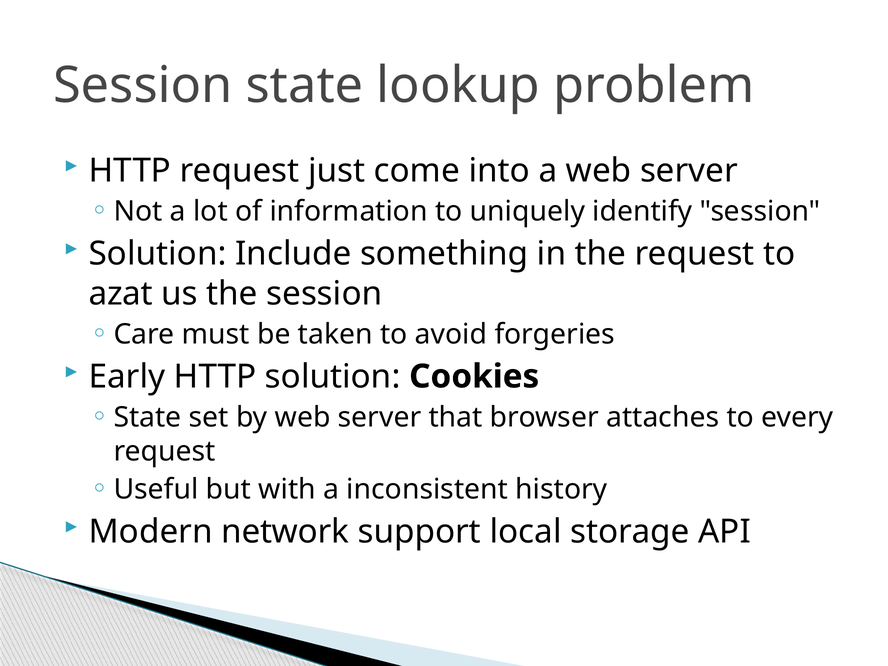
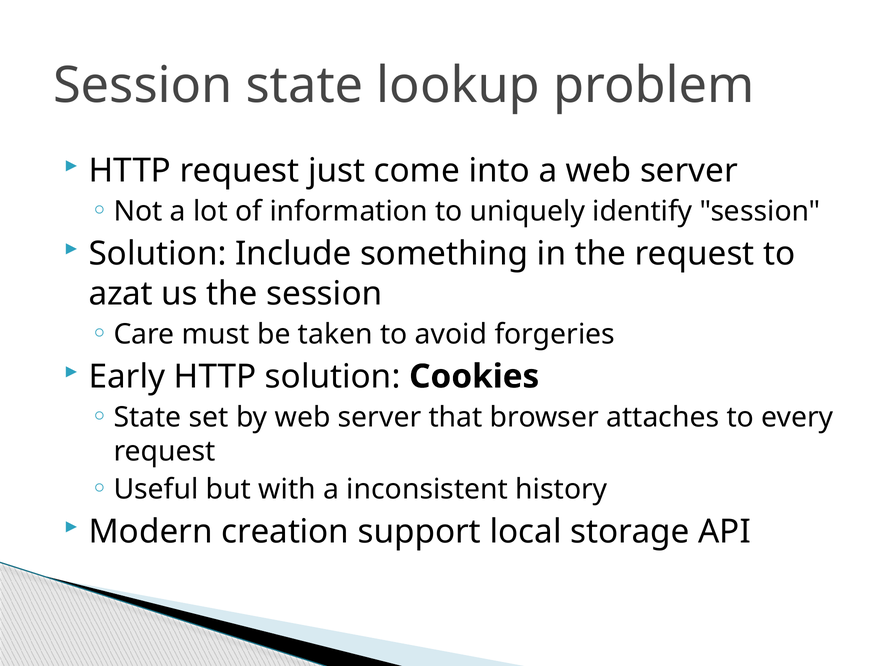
network: network -> creation (285, 532)
